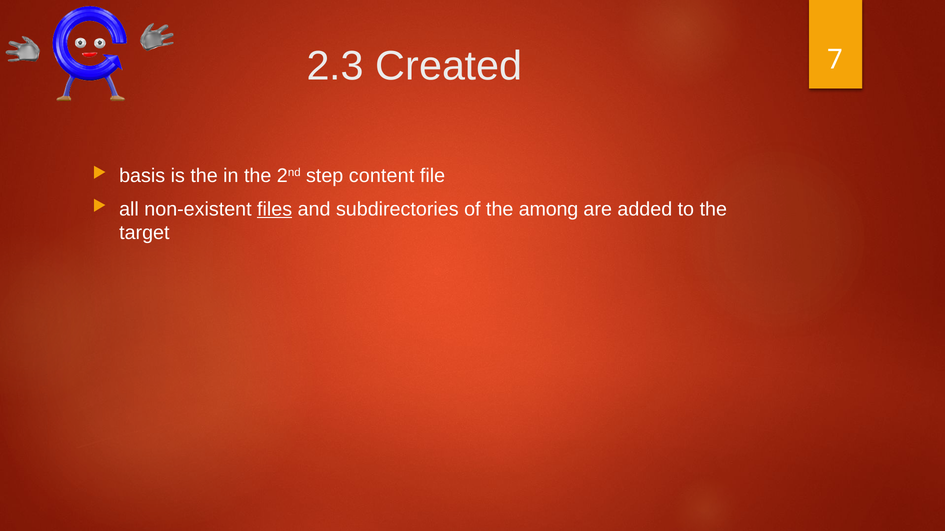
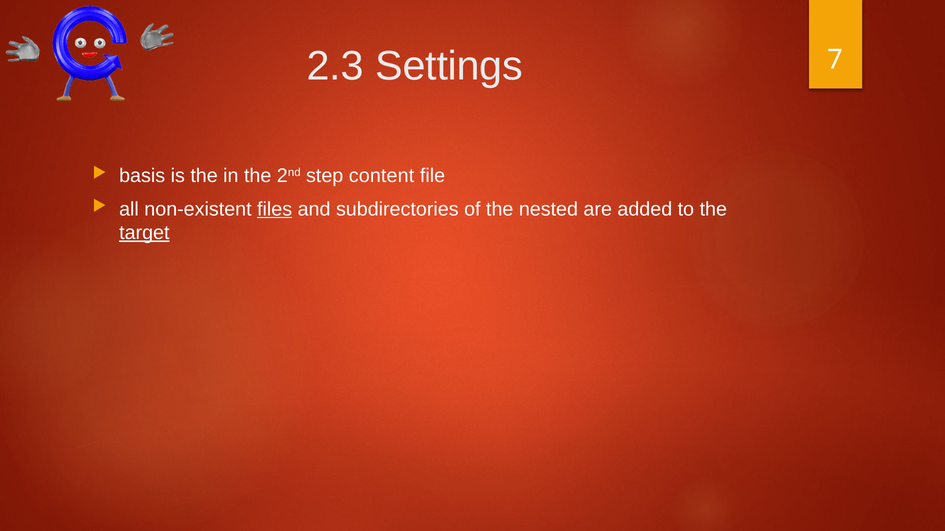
Created: Created -> Settings (449, 66)
among: among -> nested (548, 209)
target underline: none -> present (144, 233)
